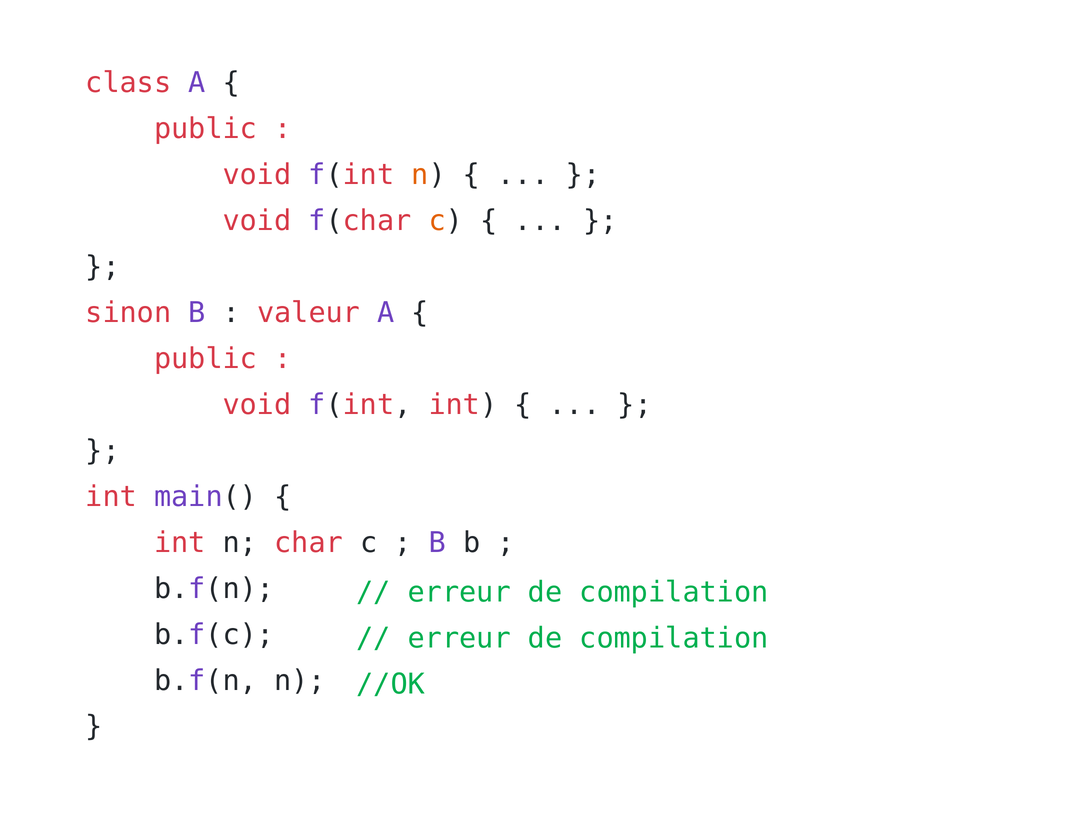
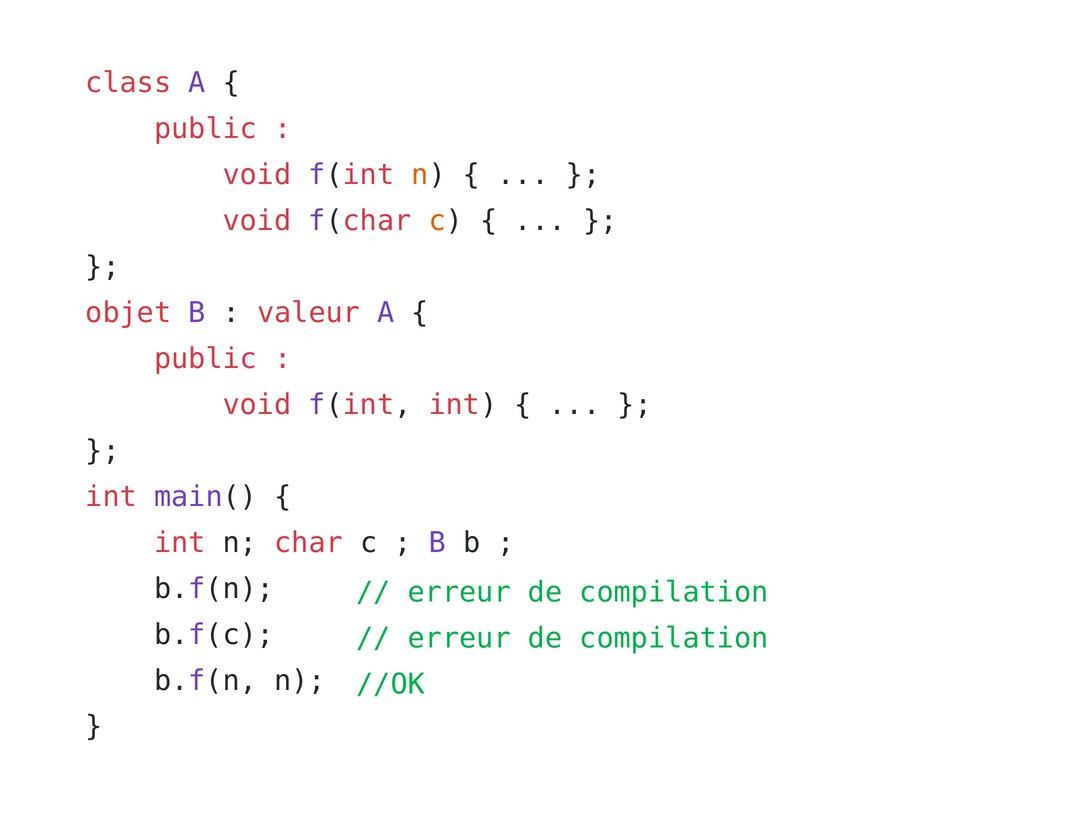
sinon: sinon -> objet (128, 313)
